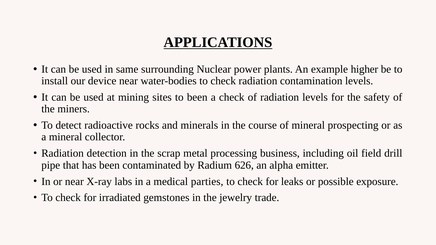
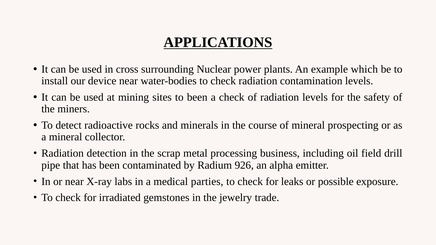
same: same -> cross (127, 69)
higher: higher -> which (364, 69)
626: 626 -> 926 (244, 165)
